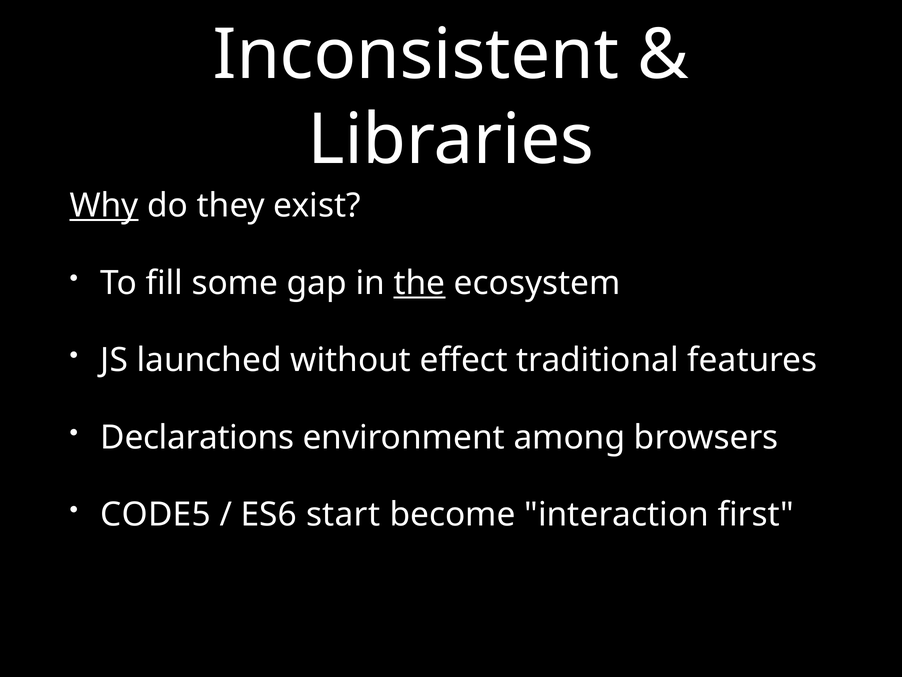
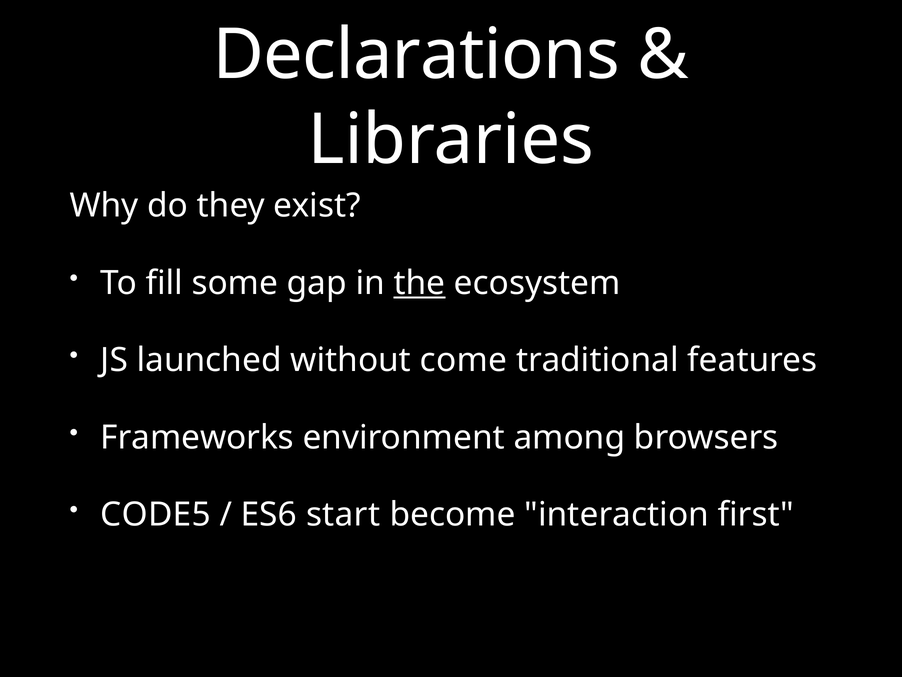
Inconsistent: Inconsistent -> Declarations (416, 55)
Why underline: present -> none (104, 206)
effect: effect -> come (464, 360)
Declarations: Declarations -> Frameworks (197, 437)
